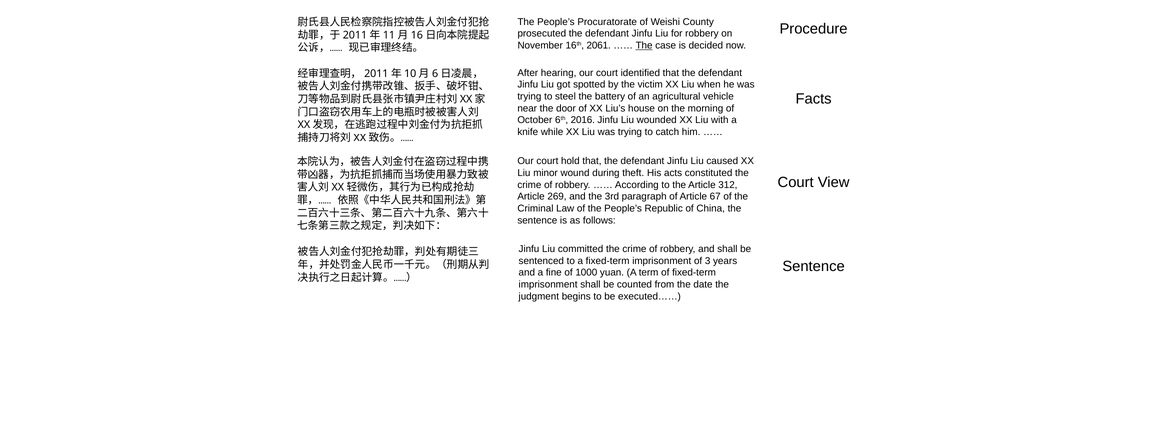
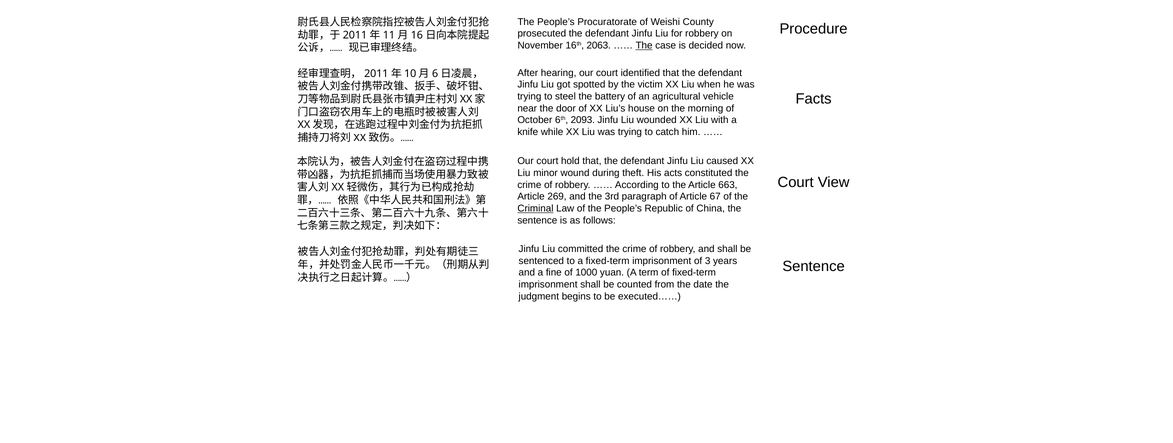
2061: 2061 -> 2063 (599, 46)
2016: 2016 -> 2093 (583, 120)
312: 312 -> 663 (728, 185)
Criminal underline: none -> present (535, 209)
